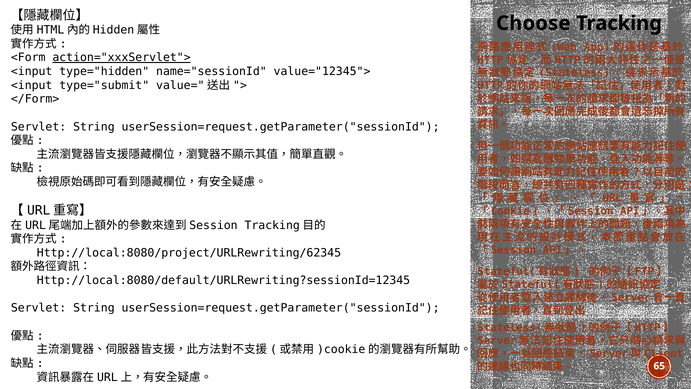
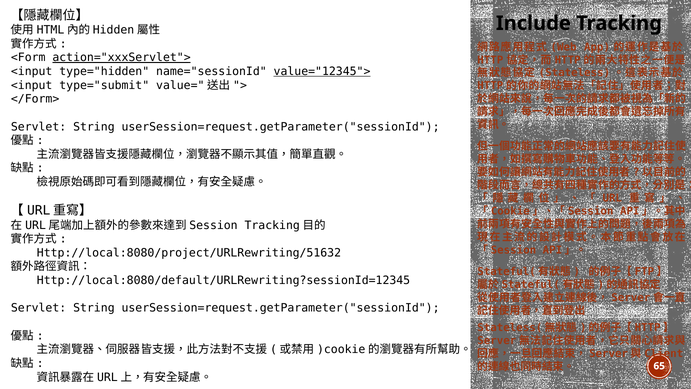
Choose: Choose -> Include (533, 23)
value="12345"> underline: none -> present (322, 71)
Http://local:8080/project/URLRewriting/62345: Http://local:8080/project/URLRewriting/62345 -> Http://local:8080/project/URLRewriting/51632 (189, 253)
